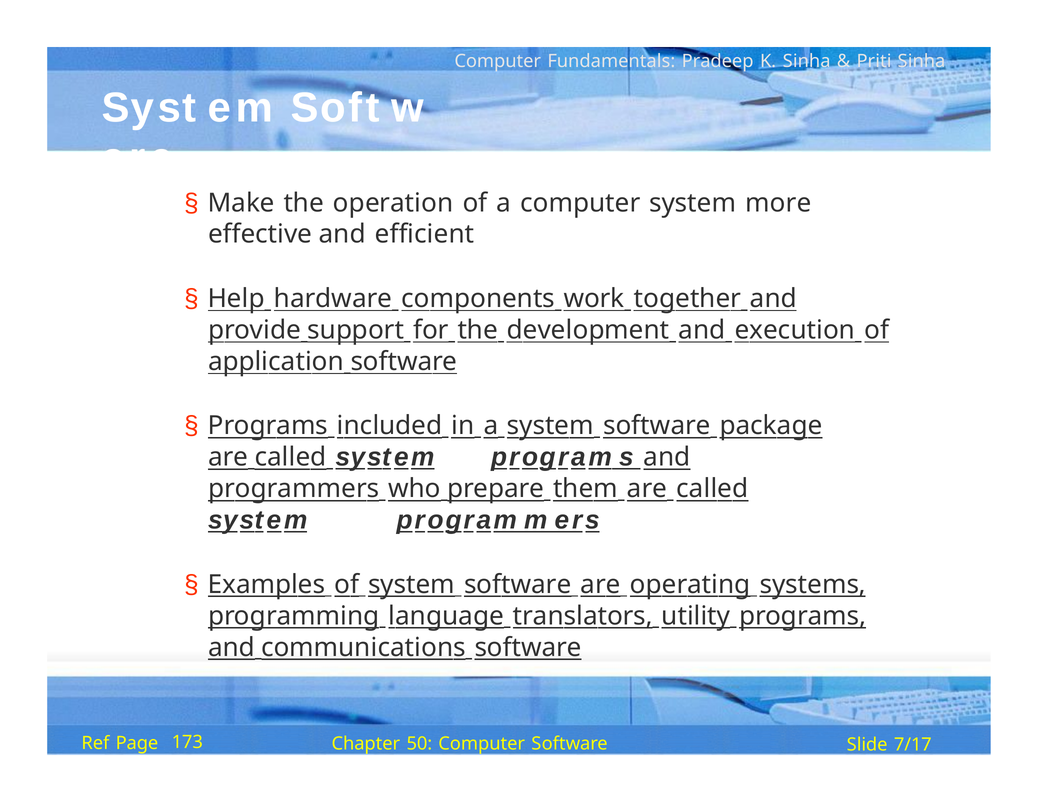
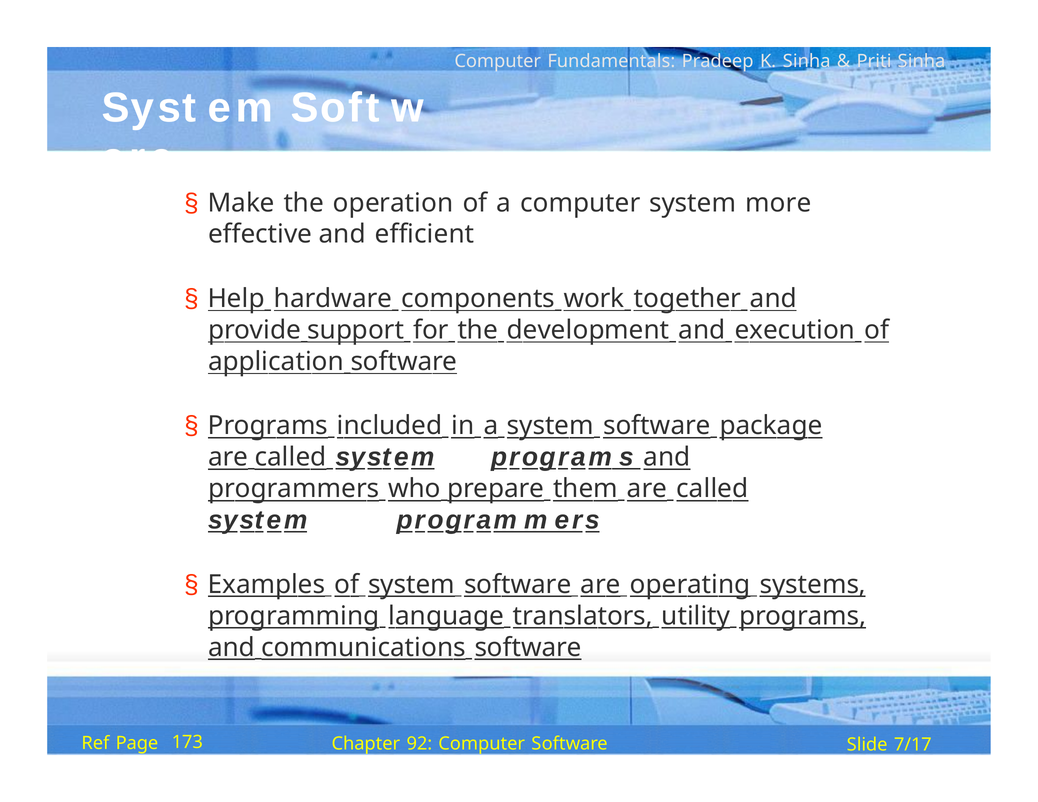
50: 50 -> 92 (419, 744)
